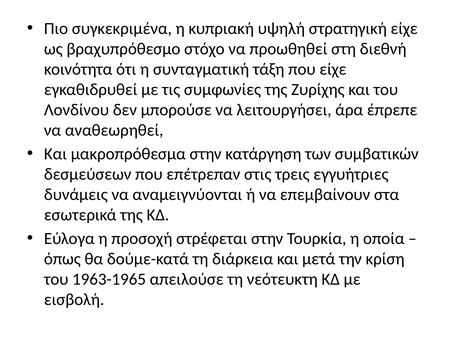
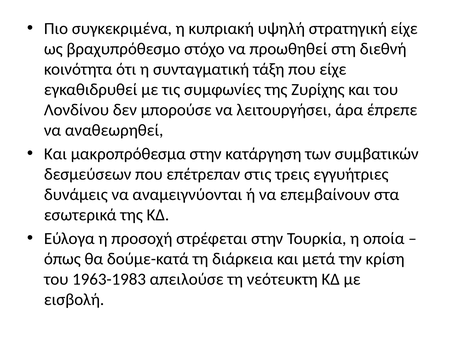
1963-1965: 1963-1965 -> 1963-1983 (109, 279)
